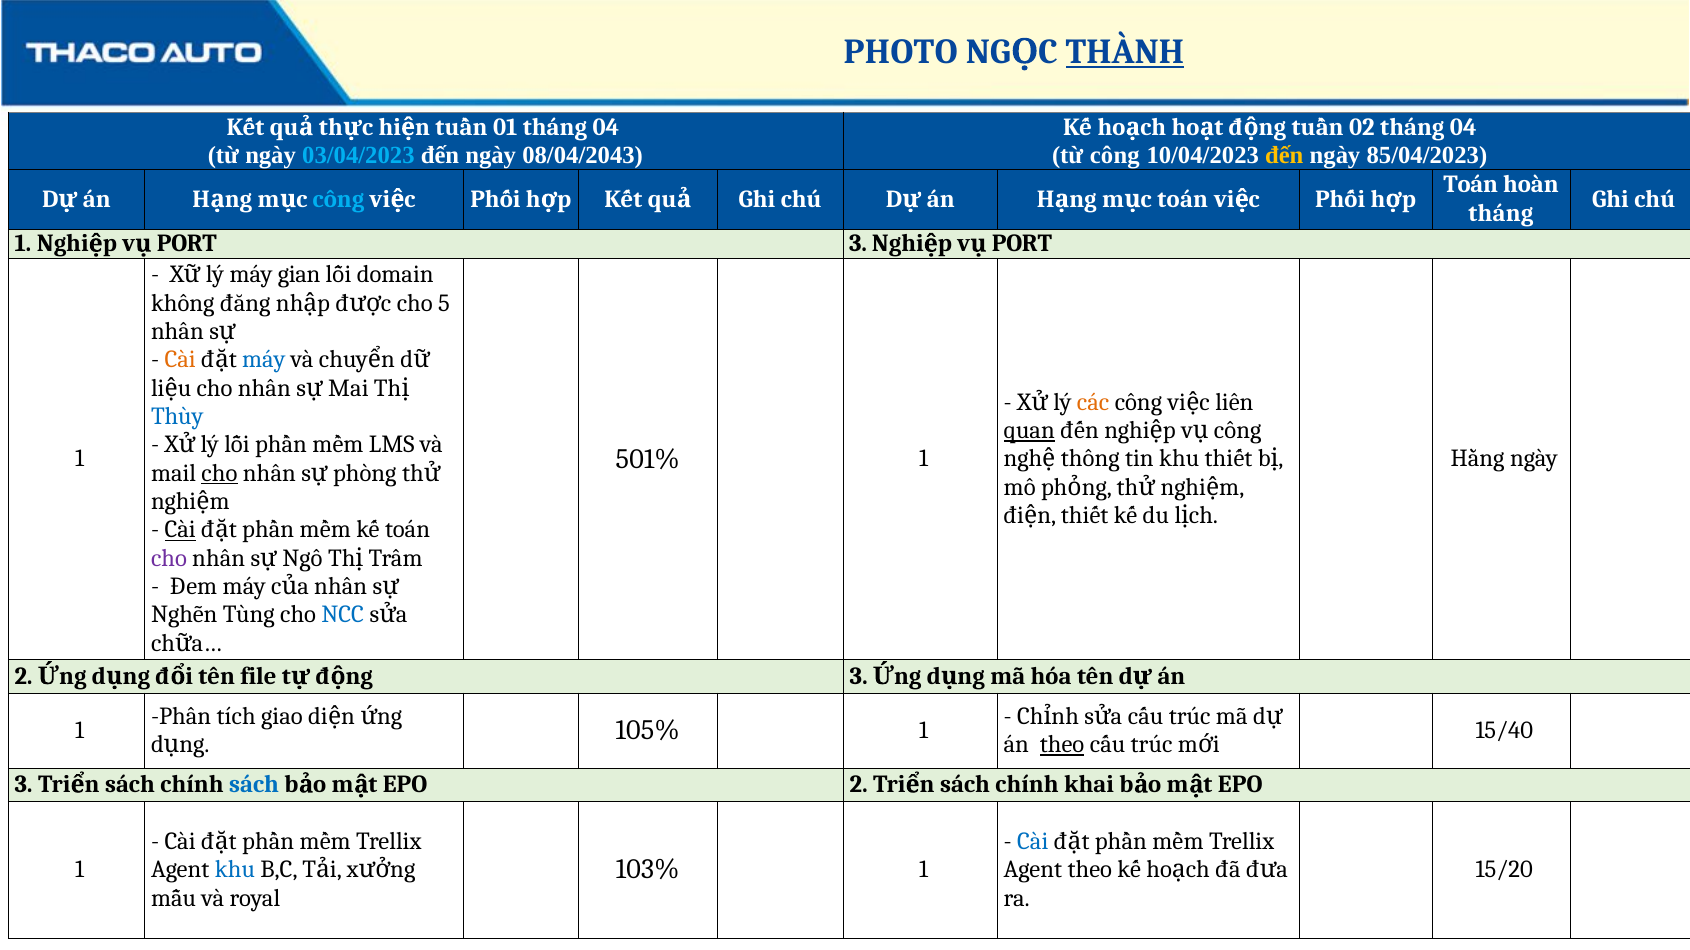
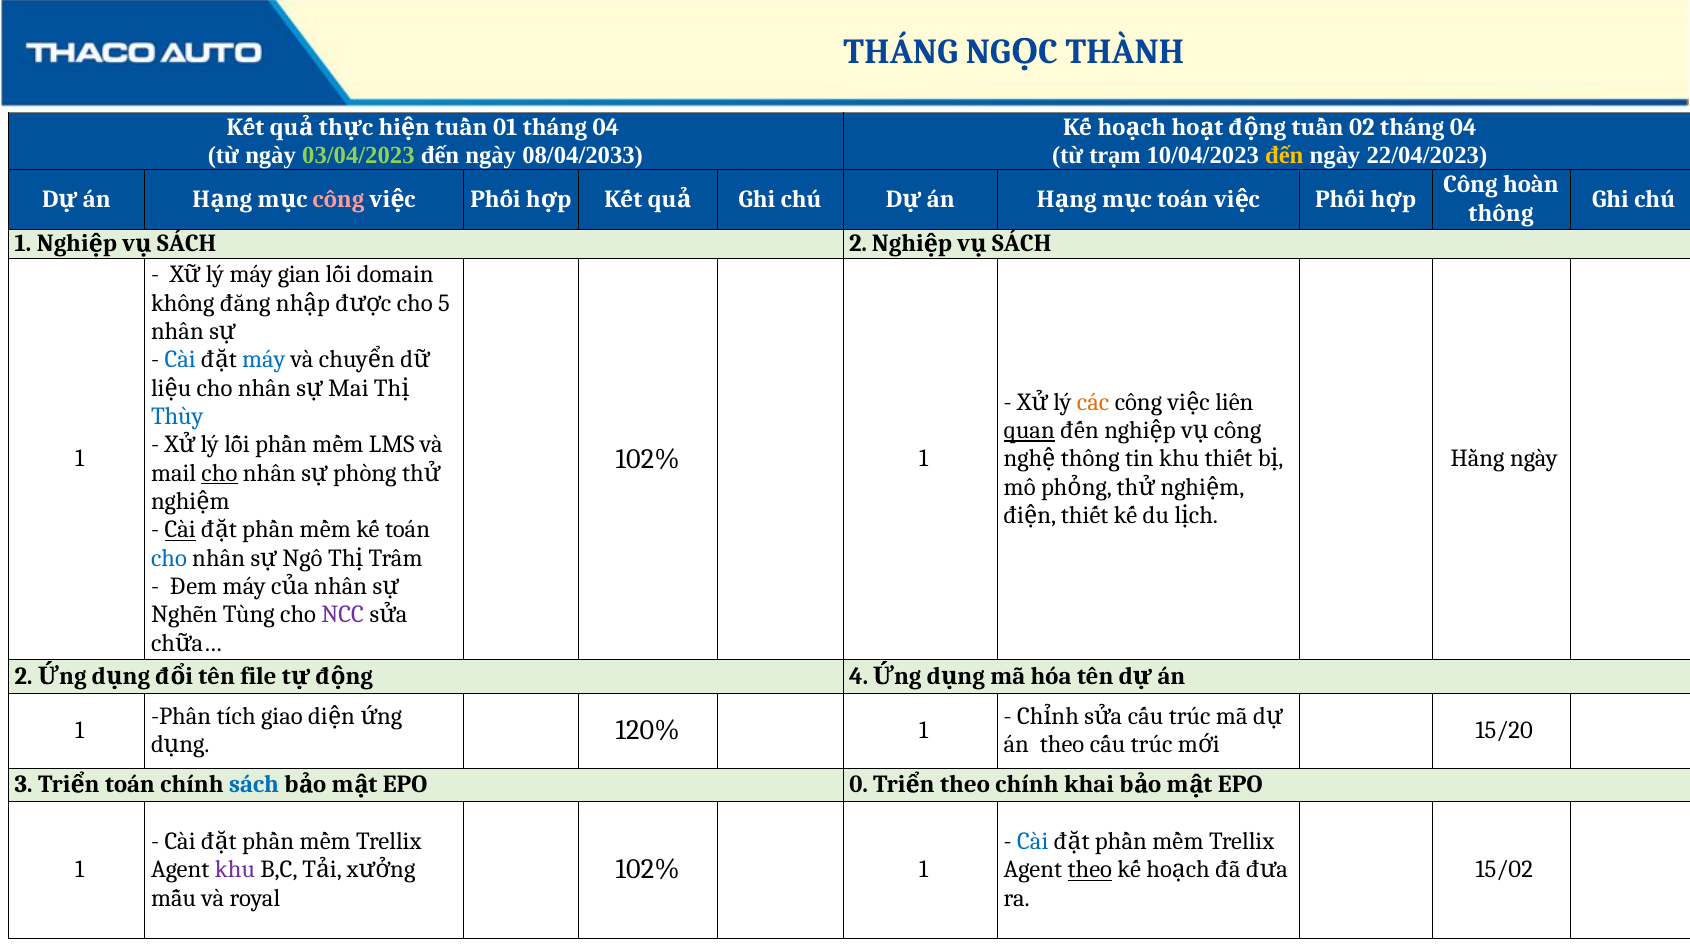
PHOTO: PHOTO -> THÁNG (901, 52)
THÀNH underline: present -> none (1125, 52)
03/04/2023 colour: light blue -> light green (358, 155)
08/04/2043: 08/04/2043 -> 08/04/2033 (583, 155)
từ công: công -> trạm (1115, 155)
85/04/2023: 85/04/2023 -> 22/04/2023 (1427, 155)
Toán: Toán -> Công (1470, 185)
công colour: light blue -> pink (339, 199)
tháng: tháng -> thông (1501, 213)
PORT: PORT -> SÁCH (187, 244)
3: 3 -> 2 (858, 244)
PORT: PORT -> SÁCH (1022, 244)
Cài colour: orange -> blue (180, 360)
501%: 501% -> 102% (648, 459)
cho colour: purple -> blue (169, 558)
NCC colour: blue -> purple (343, 615)
3: 3 -> 4 (859, 676)
105%: 105% -> 120% (648, 731)
15/40: 15/40 -> 15/20 (1504, 731)
theo underline: present -> none (1062, 745)
sách: sách -> toán (130, 785)
2: 2 -> 0 (859, 785)
sách: sách -> theo (965, 785)
103%: 103% -> 102% (648, 870)
khu colour: blue -> purple (235, 870)
theo underline: none -> present (1090, 870)
15/20: 15/20 -> 15/02 (1504, 870)
